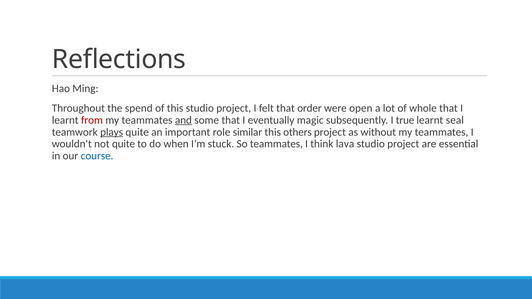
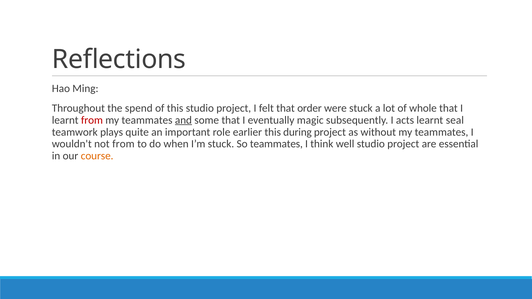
were open: open -> stuck (361, 108)
true: true -> acts (405, 120)
plays underline: present -> none (112, 132)
similar: similar -> earlier (247, 132)
others: others -> during (298, 132)
not quite: quite -> from (123, 144)
lava: lava -> well (345, 144)
course colour: blue -> orange (97, 156)
